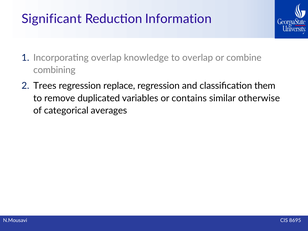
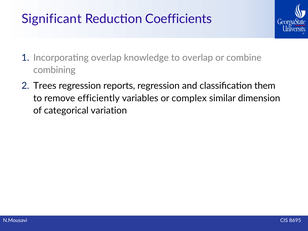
Information: Information -> Coefficients (178, 19)
replace: replace -> reports (119, 86)
duplicated: duplicated -> efficiently (99, 98)
contains: contains -> complex (189, 98)
otherwise: otherwise -> dimension (259, 98)
averages: averages -> variation (109, 111)
